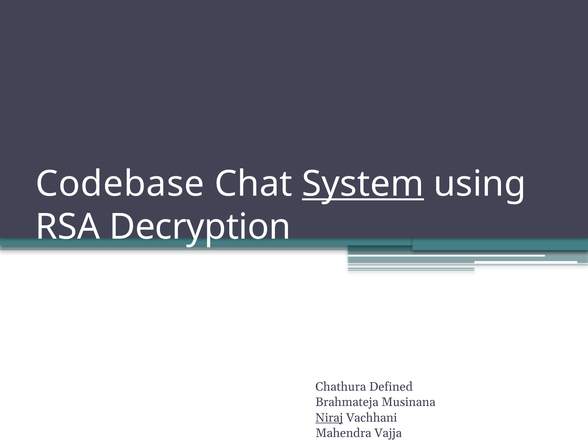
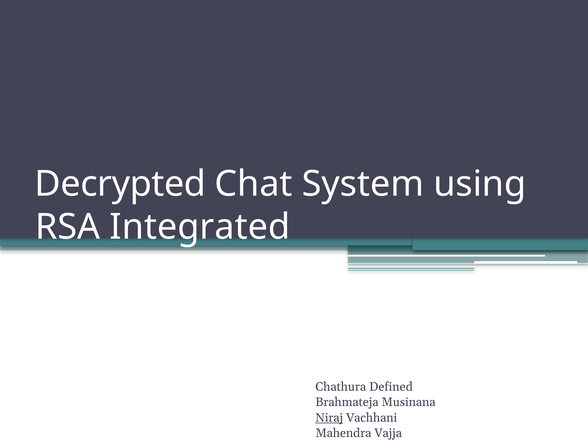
Codebase: Codebase -> Decrypted (120, 184)
System underline: present -> none (363, 184)
Decryption: Decryption -> Integrated (200, 227)
